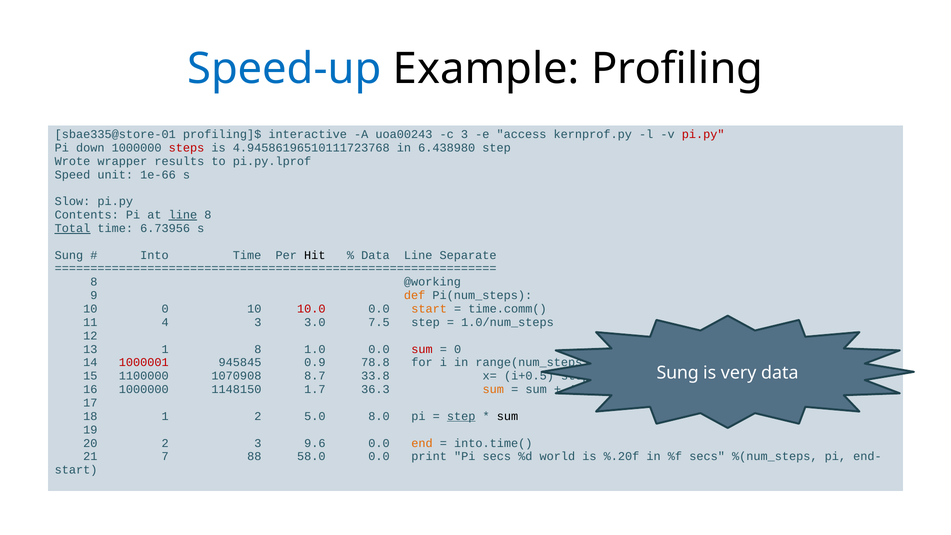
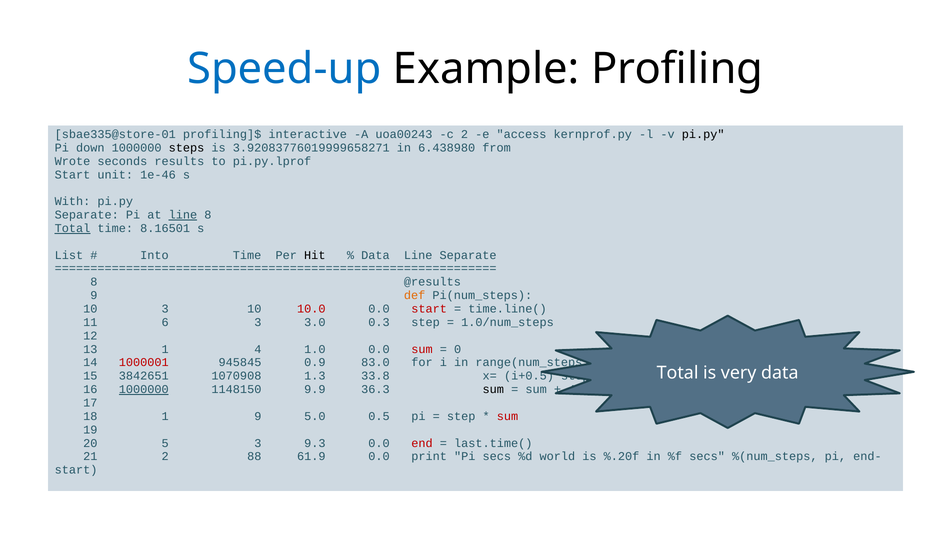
c 3: 3 -> 2 (464, 134)
pi.py colour: red -> black (703, 134)
steps colour: red -> black (187, 148)
4.94586196510111723768: 4.94586196510111723768 -> 3.92083776019999658271 (311, 148)
6.438980 step: step -> from (497, 148)
wrapper: wrapper -> seconds (122, 161)
Speed: Speed -> Start (72, 175)
1e-66: 1e-66 -> 1e-46 (158, 175)
Slow: Slow -> With (72, 201)
Contents: Contents -> Separate (87, 215)
6.73956: 6.73956 -> 8.16501 (165, 228)
Sung: Sung -> List (69, 255)
@working: @working -> @results (432, 282)
10 0: 0 -> 3 (165, 309)
start colour: orange -> red (429, 309)
time.comm(: time.comm( -> time.line( (508, 309)
4: 4 -> 6 (165, 322)
7.5: 7.5 -> 0.3 (379, 322)
1 8: 8 -> 4 (258, 349)
78.8: 78.8 -> 83.0 (375, 363)
Sung: Sung -> Total (678, 373)
1100000: 1100000 -> 3842651 (144, 376)
8.7: 8.7 -> 1.3 (315, 376)
1000000 underline: none -> present (144, 389)
1.7: 1.7 -> 9.9 (315, 389)
sum colour: orange -> black (493, 389)
1 2: 2 -> 9 (258, 416)
8.0: 8.0 -> 0.5 (379, 416)
step underline: present -> none (461, 416)
sum colour: black -> red (508, 416)
20 2: 2 -> 5 (165, 443)
9.6: 9.6 -> 9.3 (315, 443)
end colour: orange -> red (422, 443)
into.time(: into.time( -> last.time( (493, 443)
21 7: 7 -> 2 (165, 456)
58.0: 58.0 -> 61.9 (311, 456)
